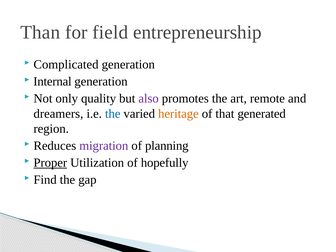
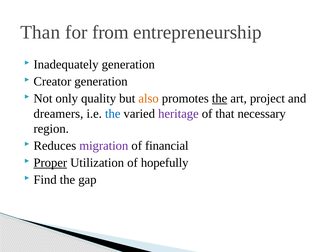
field: field -> from (110, 32)
Complicated: Complicated -> Inadequately (66, 65)
Internal: Internal -> Creator (52, 82)
also colour: purple -> orange (149, 99)
the underline: none -> present (220, 99)
remote: remote -> project (267, 99)
heritage colour: orange -> purple (178, 114)
generated: generated -> necessary (262, 114)
planning: planning -> financial (167, 146)
